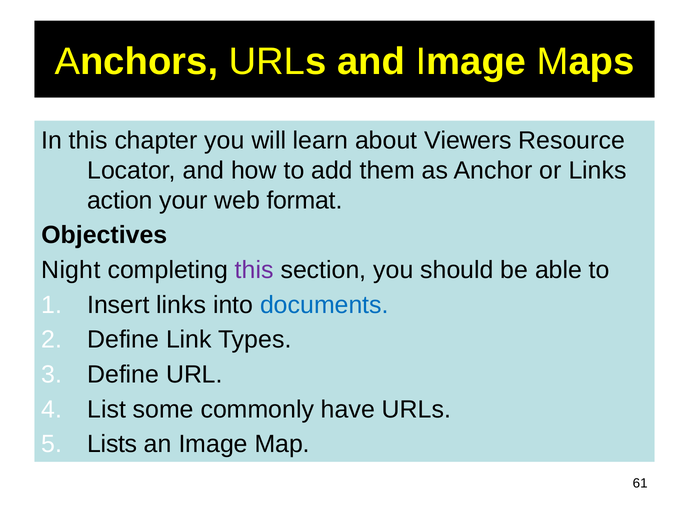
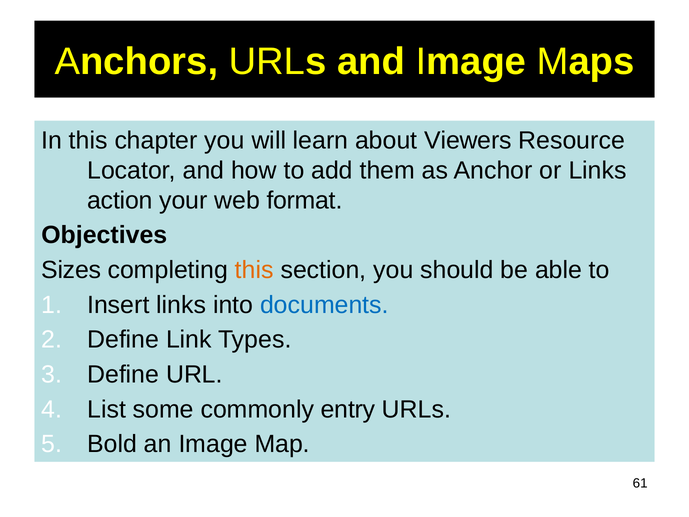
Night: Night -> Sizes (71, 270)
this colour: purple -> orange (254, 270)
have: have -> entry (348, 409)
Lists: Lists -> Bold (112, 444)
